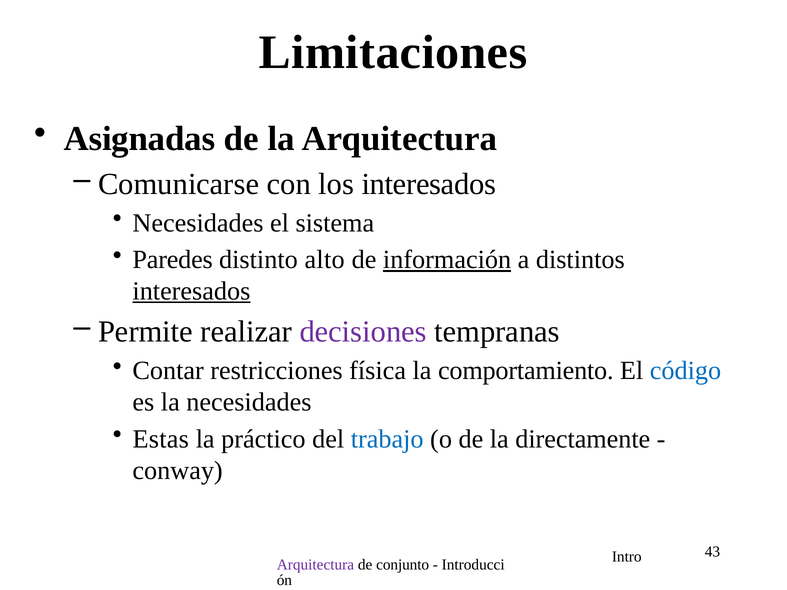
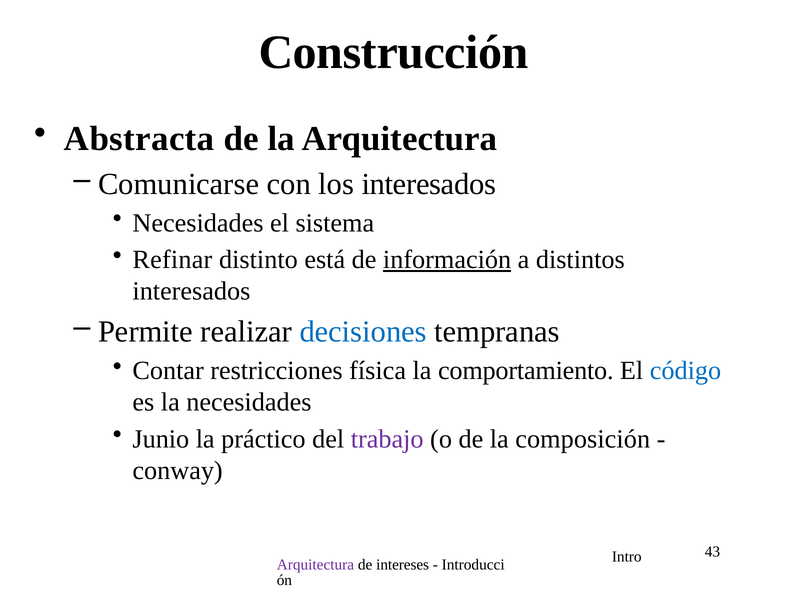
Limitaciones: Limitaciones -> Construcción (394, 53)
Asignadas: Asignadas -> Abstracta (139, 139)
Paredes: Paredes -> Refinar (172, 260)
alto: alto -> está (325, 260)
interesados underline: present -> none (191, 291)
decisiones colour: purple -> blue (363, 332)
Estas: Estas -> Junio (161, 439)
trabajo colour: blue -> purple (387, 439)
directamente: directamente -> composición (583, 439)
conjunto: conjunto -> intereses (403, 565)
